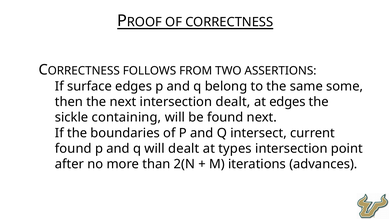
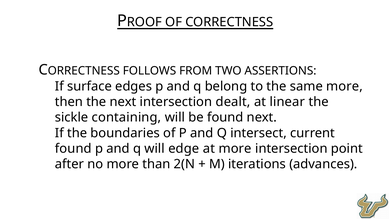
same some: some -> more (345, 86)
at edges: edges -> linear (287, 102)
will dealt: dealt -> edge (184, 148)
at types: types -> more (235, 148)
